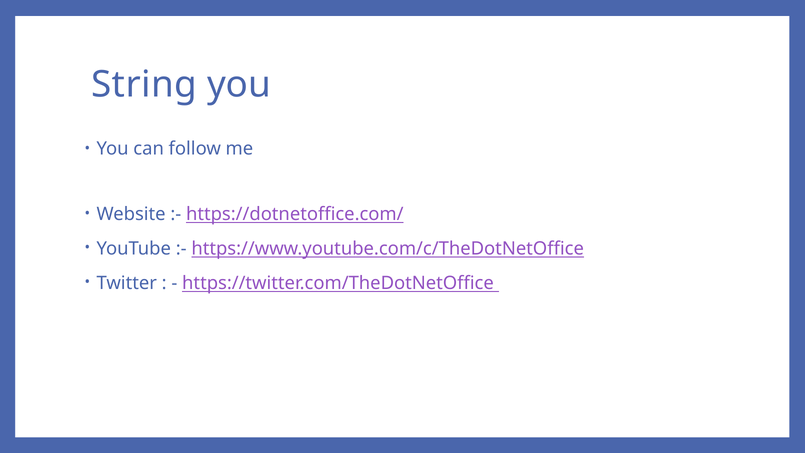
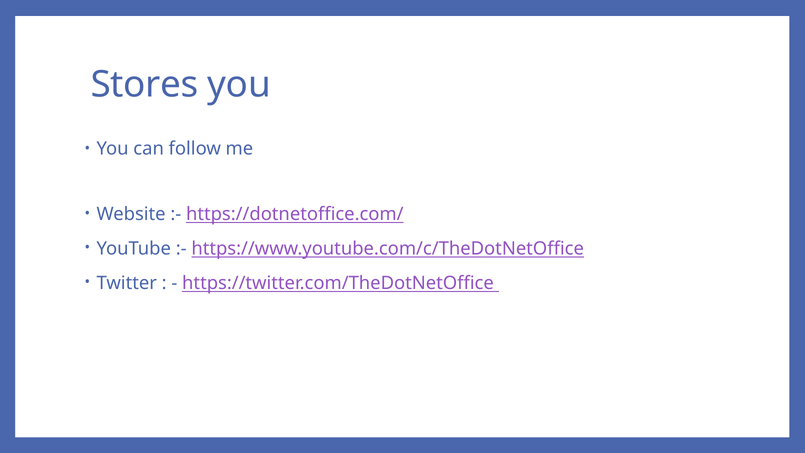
String: String -> Stores (144, 85)
